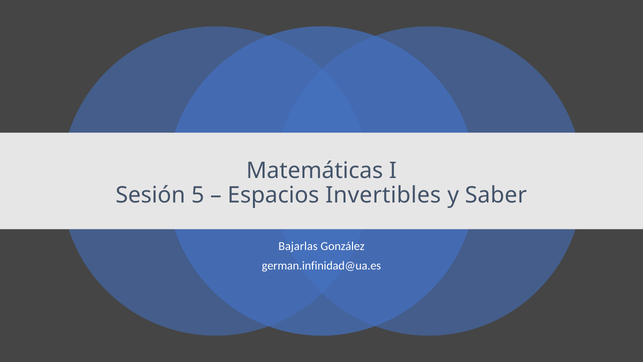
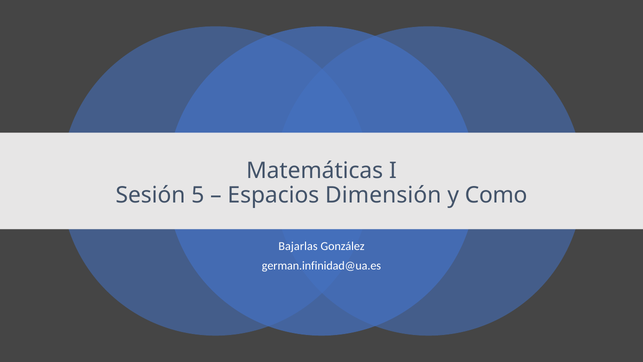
Invertibles: Invertibles -> Dimensión (383, 195)
Saber: Saber -> Como (496, 195)
